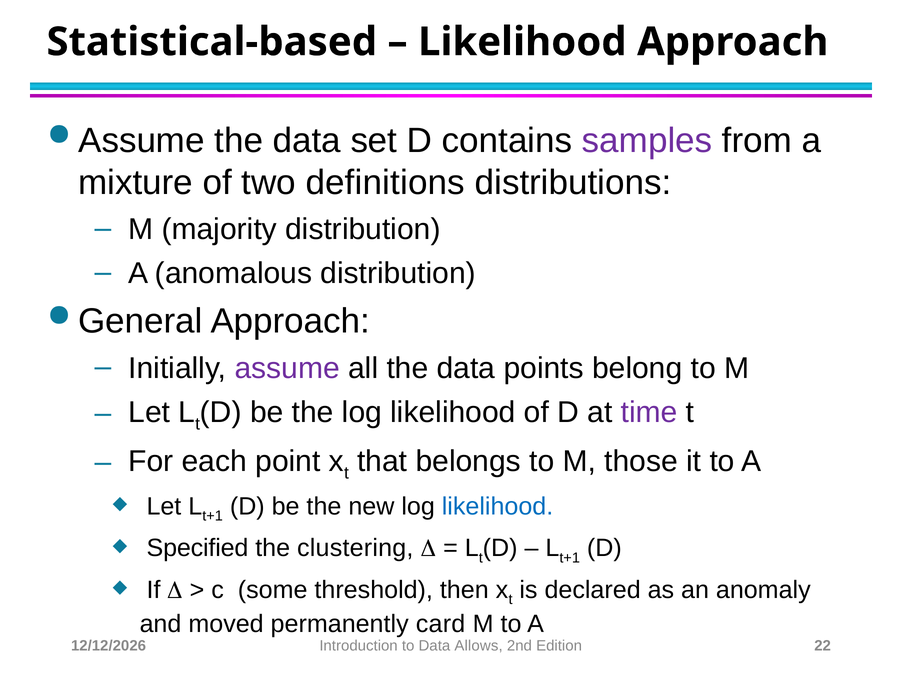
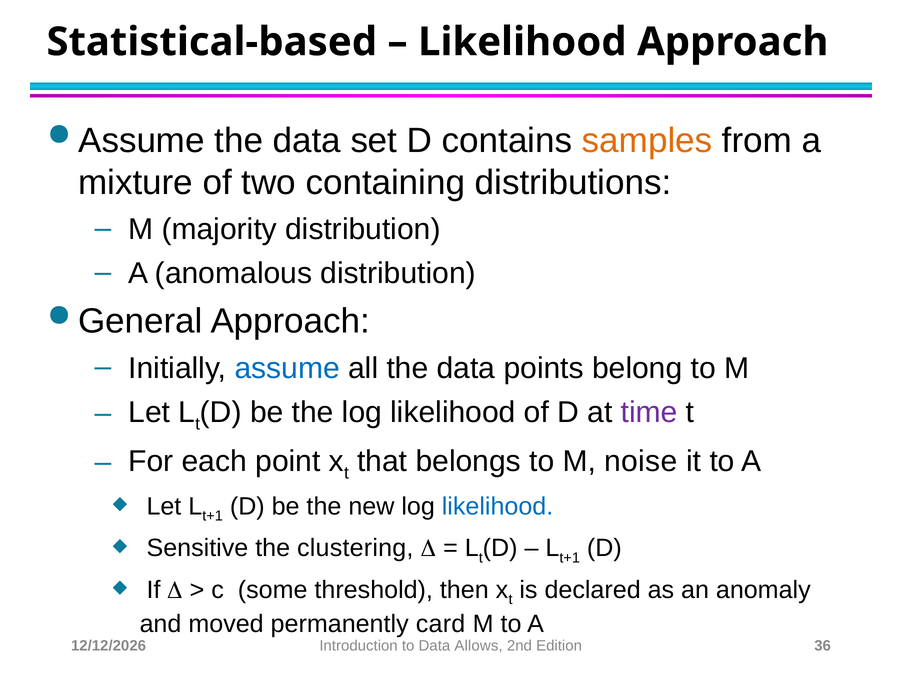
samples colour: purple -> orange (647, 141)
definitions: definitions -> containing (385, 183)
assume colour: purple -> blue (287, 368)
those: those -> noise (641, 462)
Specified: Specified -> Sensitive (197, 549)
22: 22 -> 36 (823, 646)
